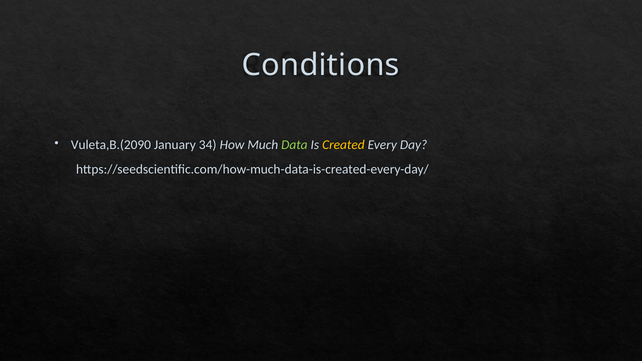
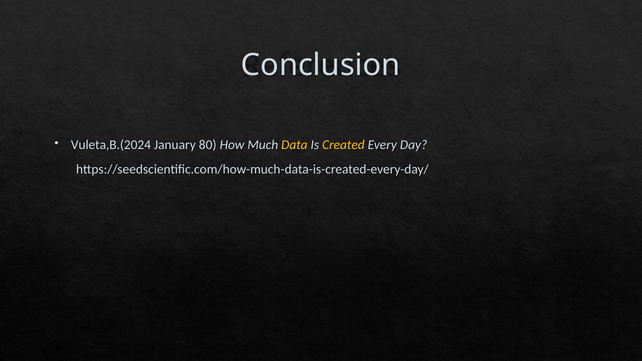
Conditions: Conditions -> Conclusion (321, 65)
Vuleta,B.(2090: Vuleta,B.(2090 -> Vuleta,B.(2024 (111, 145)
34: 34 -> 80 (208, 145)
Data colour: light green -> yellow (294, 145)
